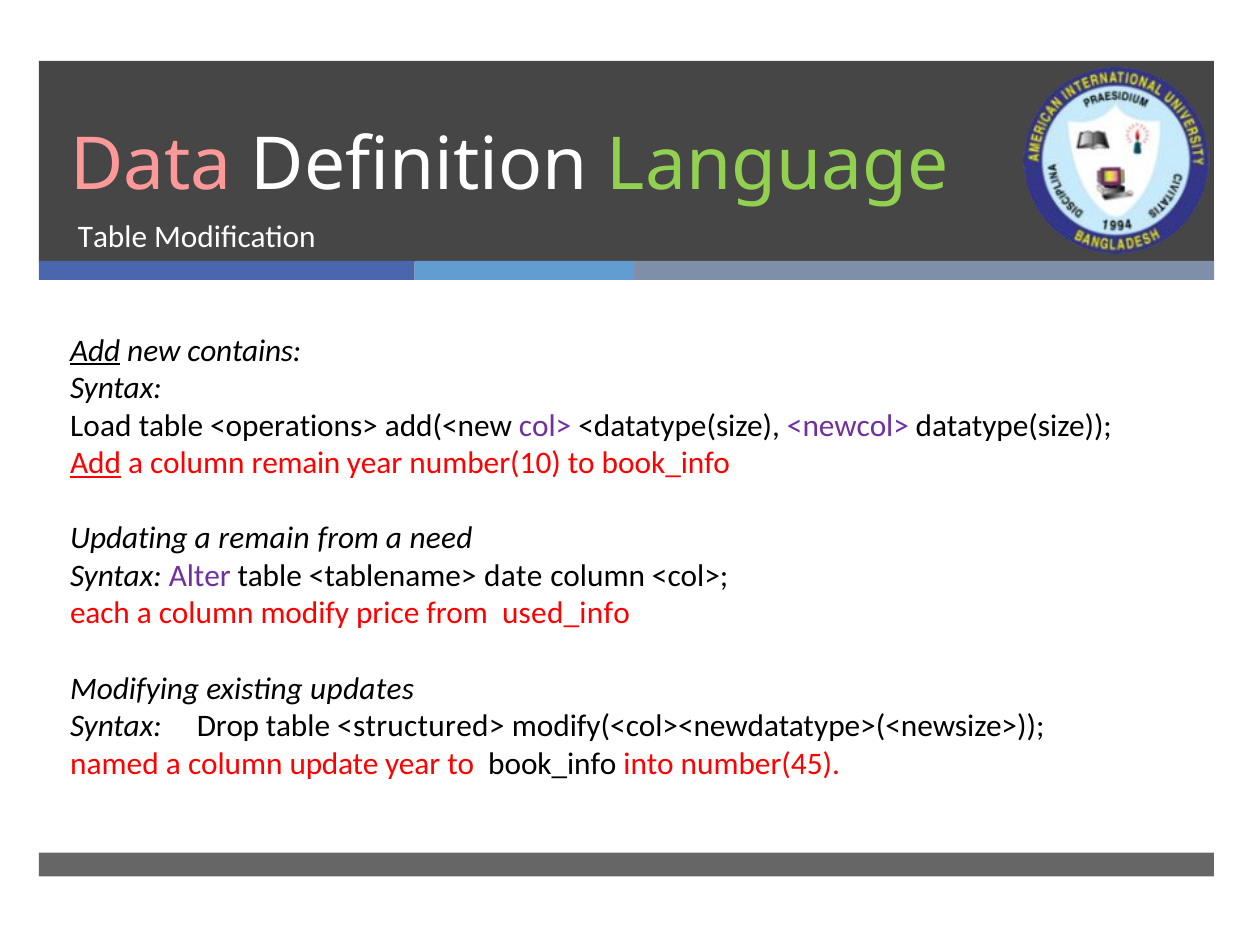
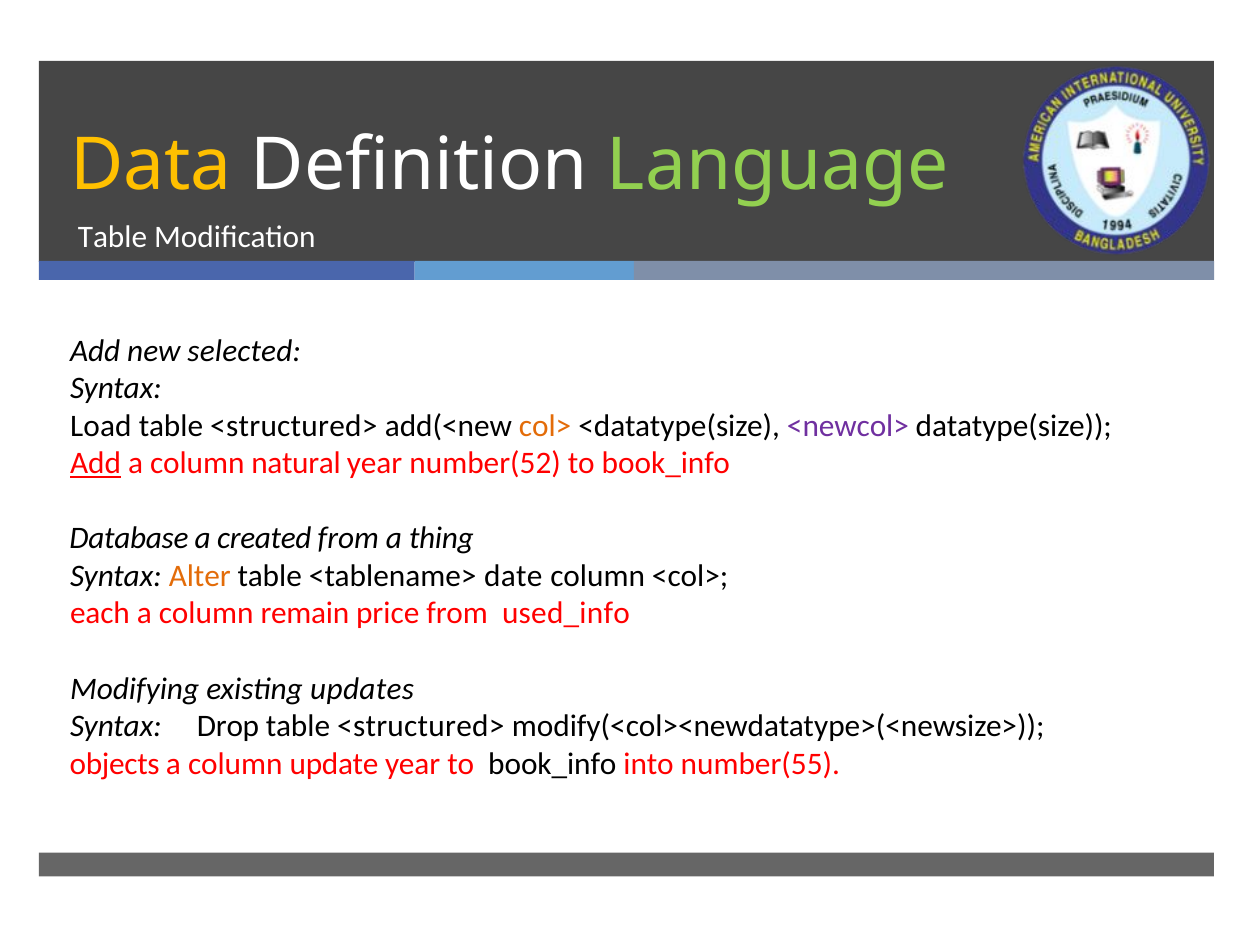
Data colour: pink -> yellow (151, 166)
Add underline: present -> none (95, 351)
contains: contains -> selected (244, 351)
<operations>: <operations> -> <structured> (294, 426)
col> colour: purple -> orange (545, 426)
column remain: remain -> natural (296, 464)
number(10: number(10 -> number(52 (485, 464)
Updating: Updating -> Database (129, 539)
a remain: remain -> created (264, 539)
need: need -> thing (441, 539)
Alter colour: purple -> orange (200, 577)
modify: modify -> remain (305, 614)
named: named -> objects (115, 764)
number(45: number(45 -> number(55 (760, 764)
